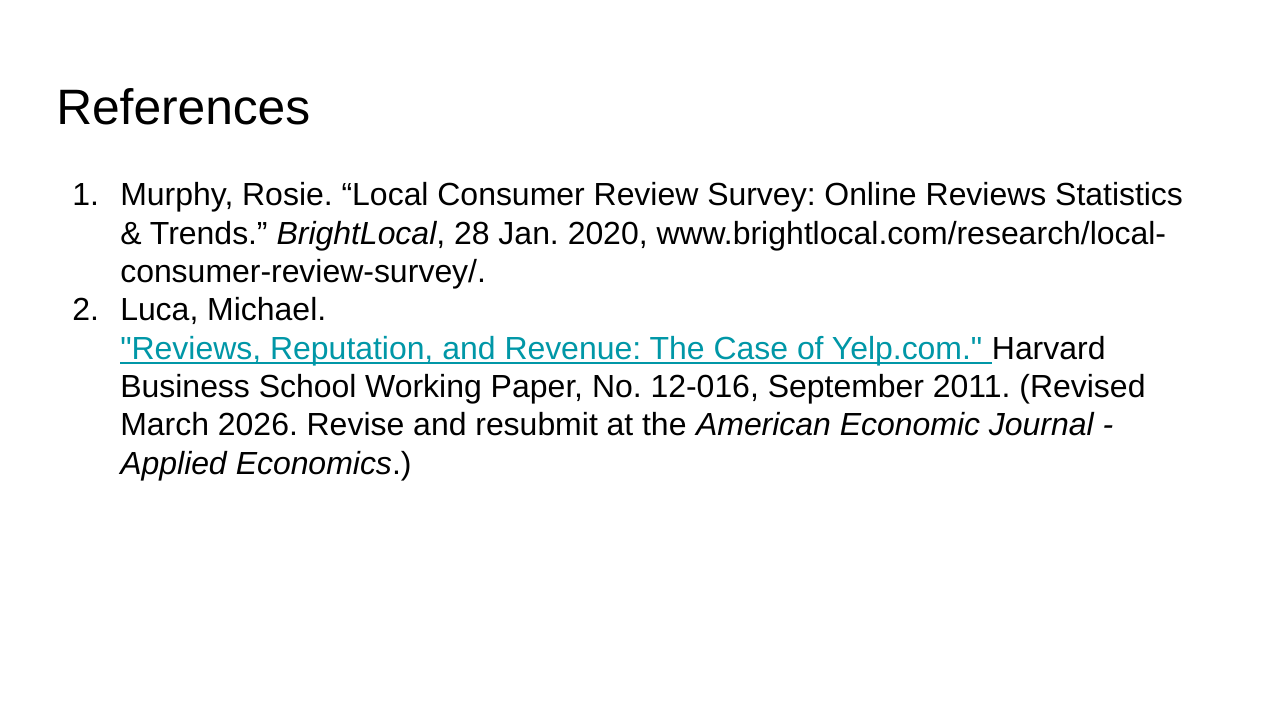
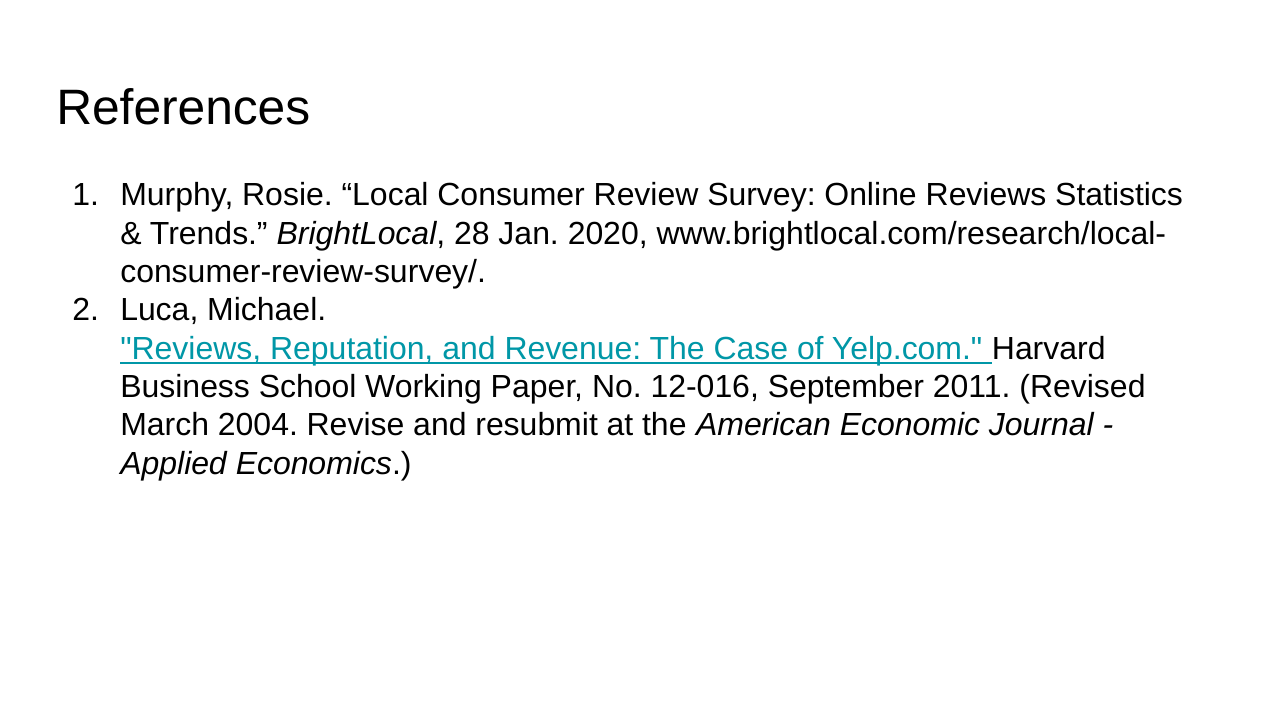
2026: 2026 -> 2004 (258, 426)
